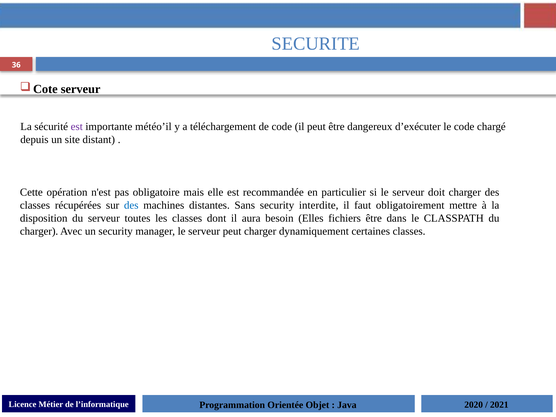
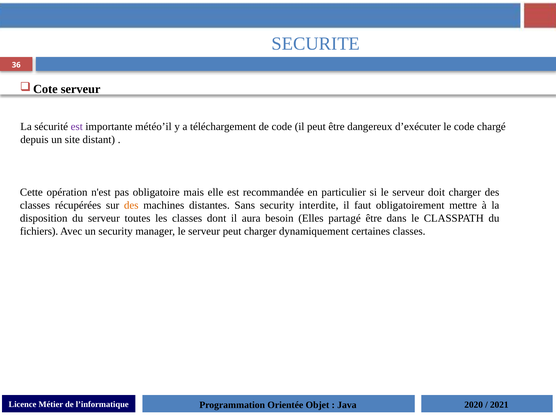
des colour: blue -> orange (131, 205)
fichiers: fichiers -> partagé (345, 218)
charger: charger -> fichiers (39, 231)
